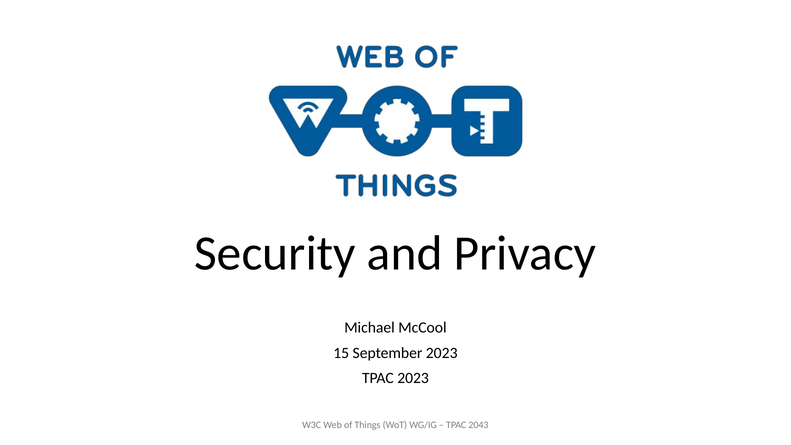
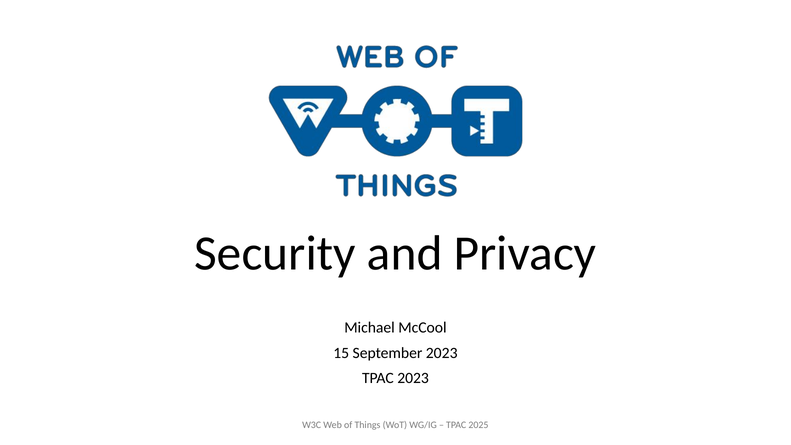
2043: 2043 -> 2025 (478, 425)
